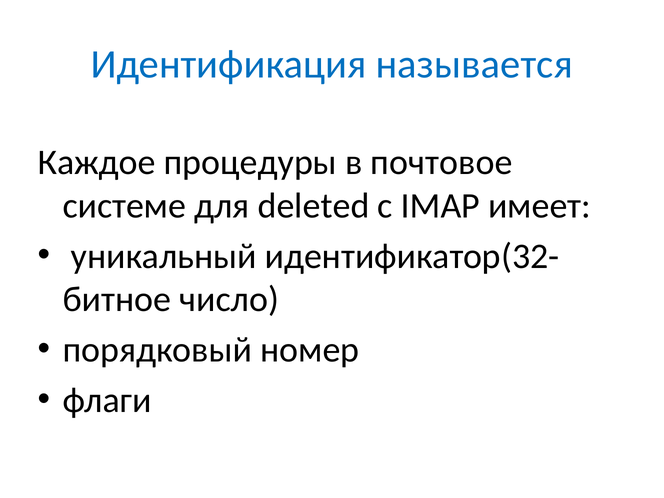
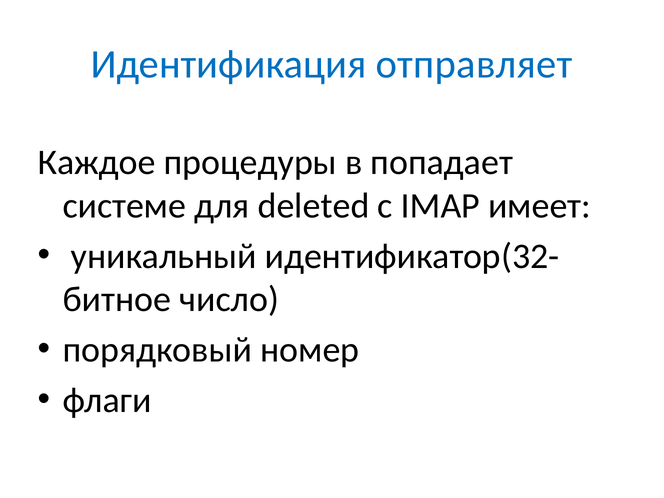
называется: называется -> отправляет (474, 64)
почтовое: почтовое -> попадает (442, 162)
